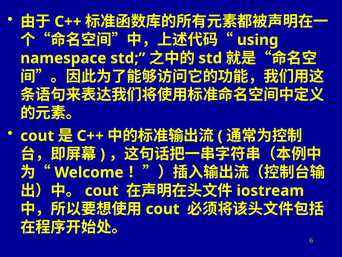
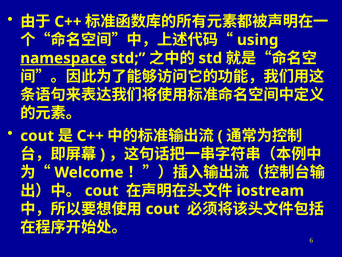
namespace underline: none -> present (63, 58)
